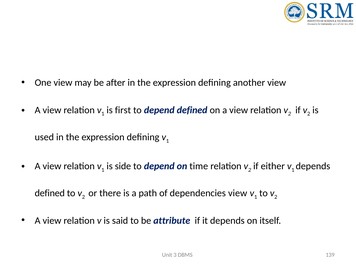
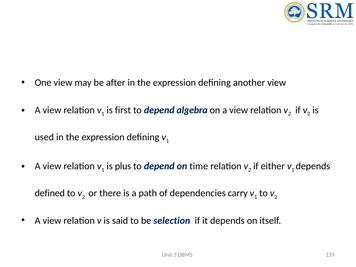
depend defined: defined -> algebra (192, 110)
side: side -> plus (123, 166)
dependencies view: view -> carry (238, 193)
attribute: attribute -> selection (172, 221)
